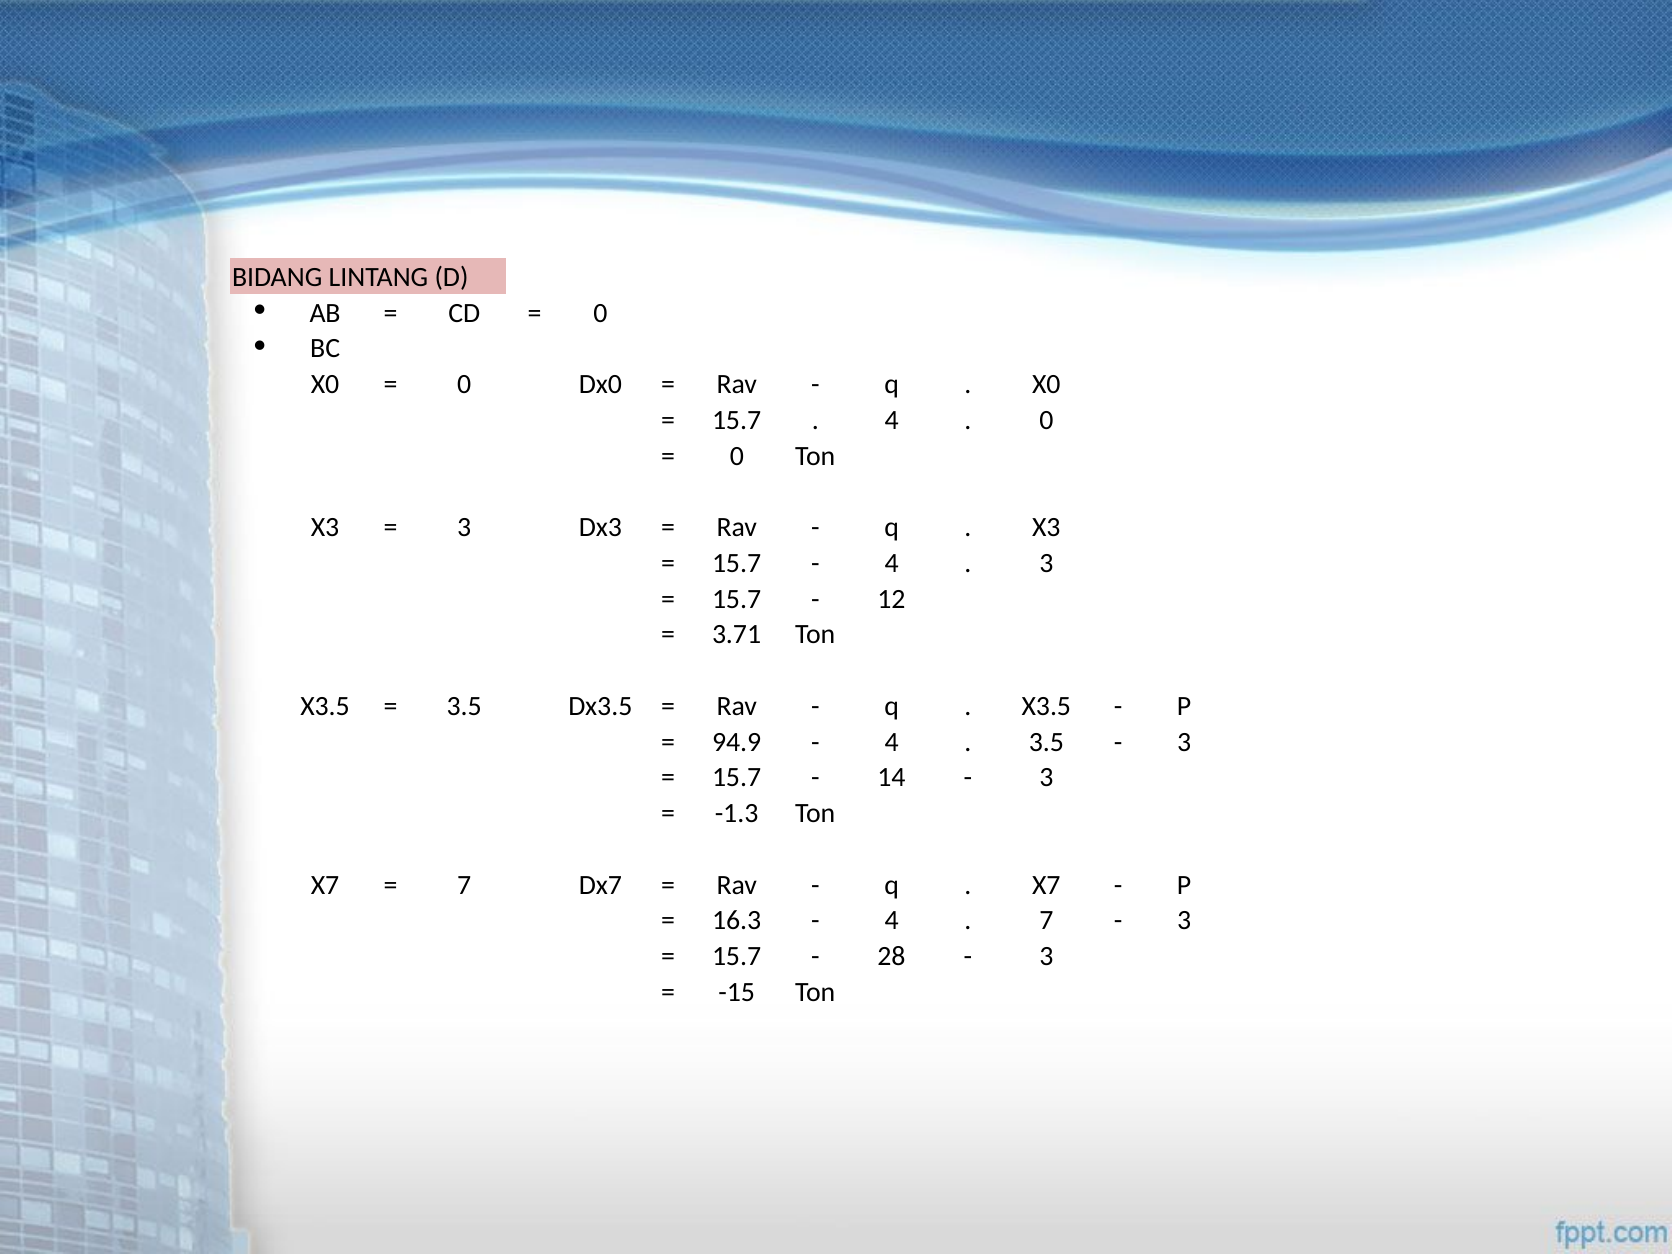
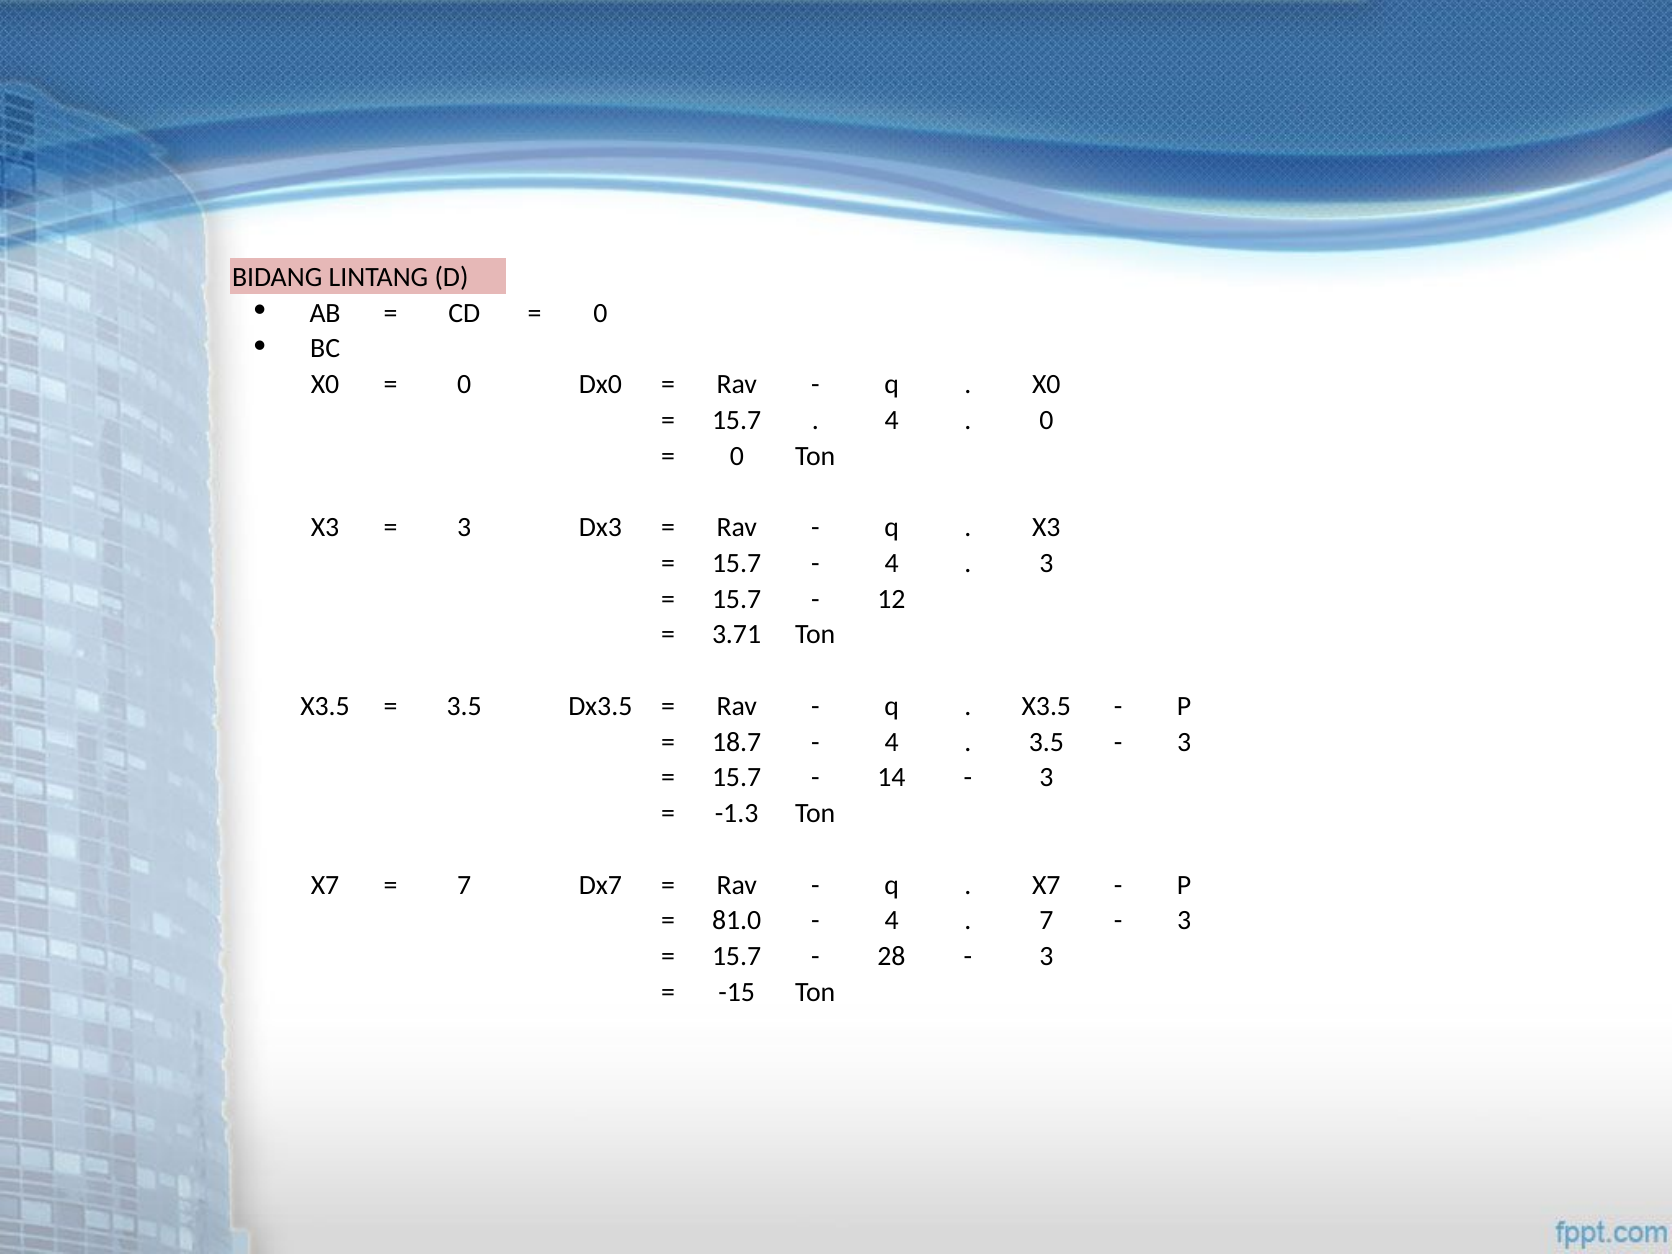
94.9: 94.9 -> 18.7 (737, 742)
16.3: 16.3 -> 81.0 (737, 921)
